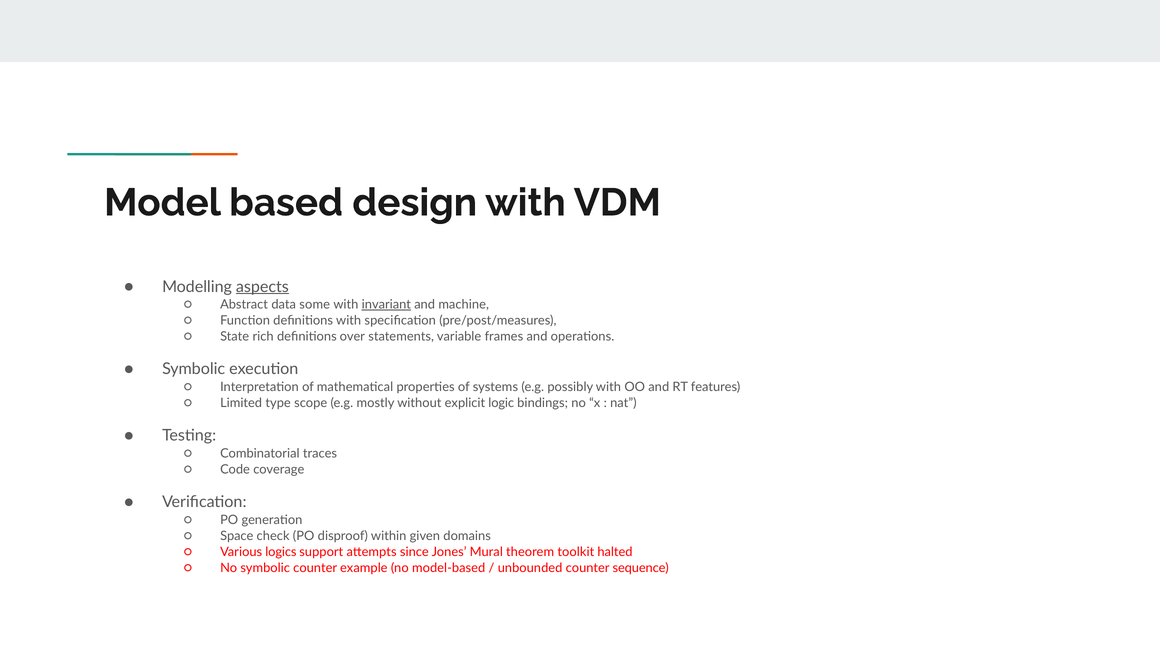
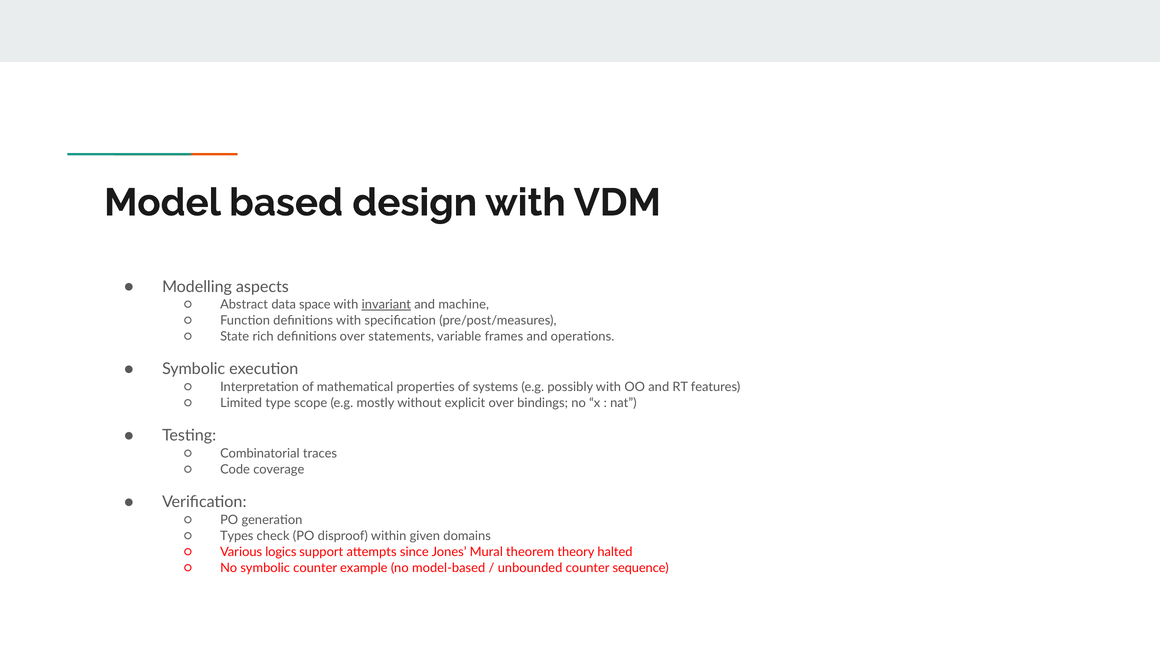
aspects underline: present -> none (262, 287)
some: some -> space (315, 304)
explicit logic: logic -> over (501, 403)
Space: Space -> Types (237, 535)
toolkit: toolkit -> theory (576, 551)
